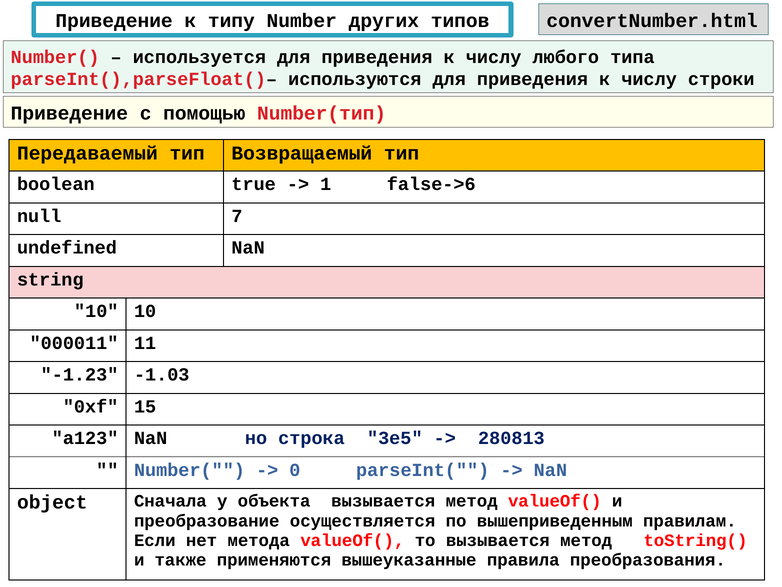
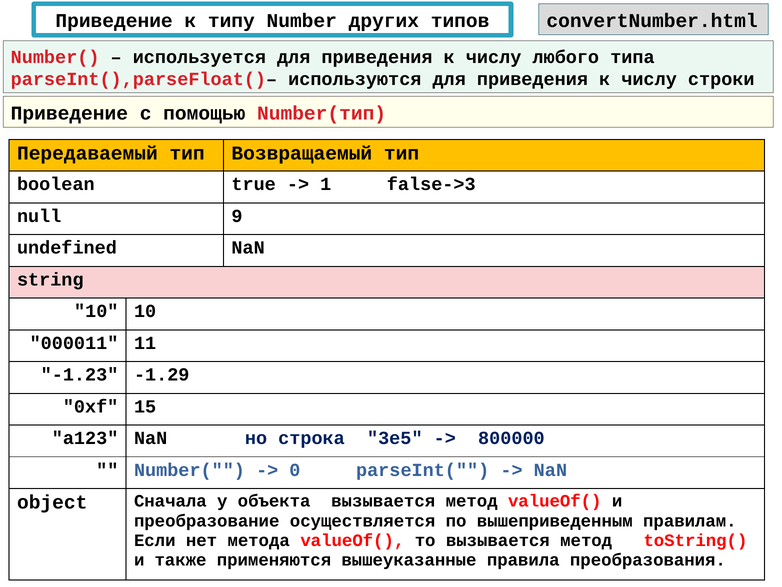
false->6: false->6 -> false->3 (431, 184)
7: 7 -> 9 (237, 216)
-1.03: -1.03 -> -1.29 (162, 374)
280813: 280813 -> 800000 (511, 438)
